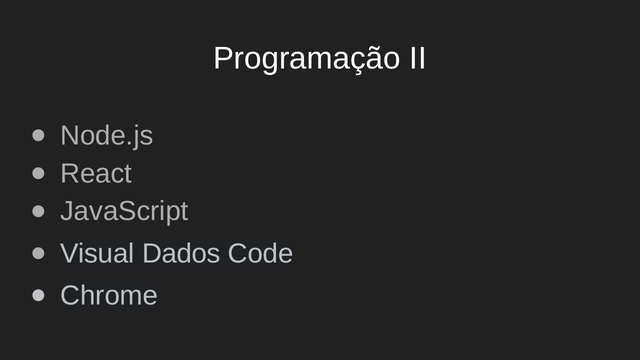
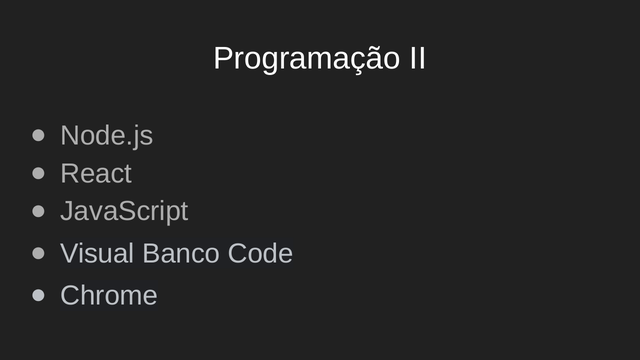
Dados: Dados -> Banco (181, 254)
